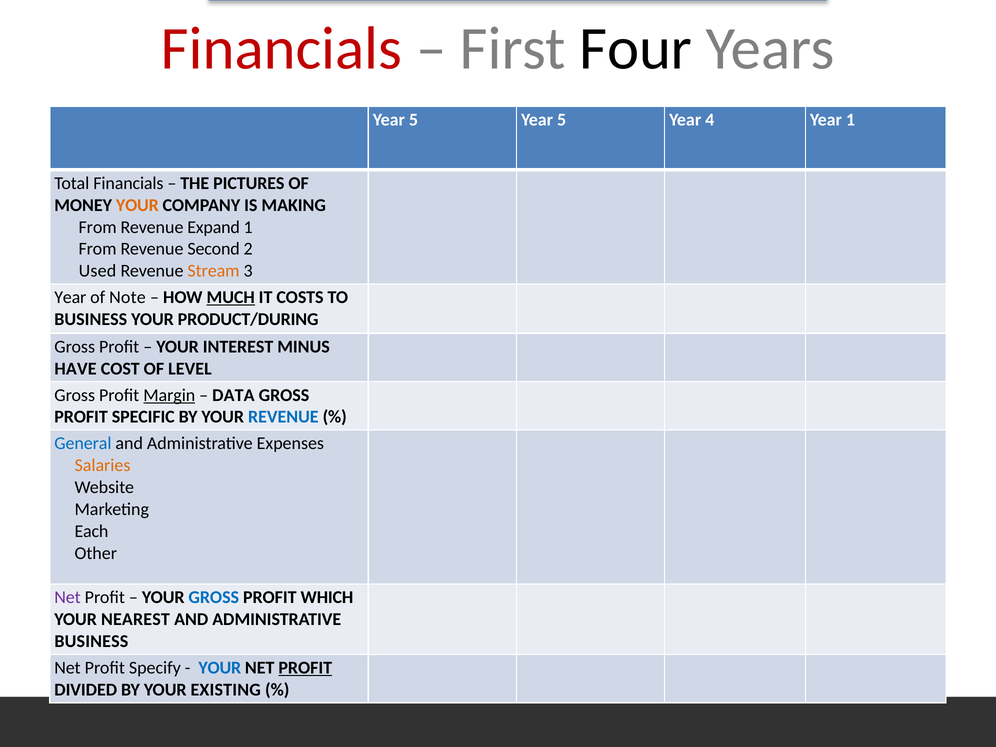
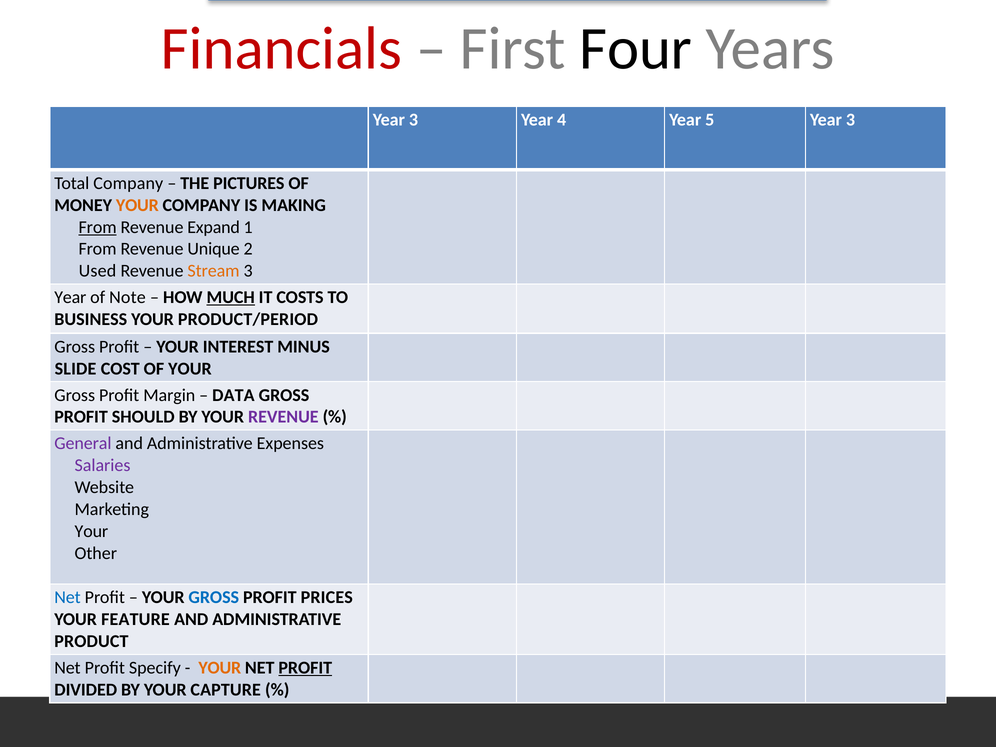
5: 5 -> 3 (413, 120)
5: 5 -> 4 (562, 120)
4: 4 -> 5 (710, 120)
1: 1 -> 3 (850, 120)
Total Financials: Financials -> Company (128, 183)
From underline: none -> present (98, 227)
Second: Second -> Unique (214, 249)
PRODUCT/DURING: PRODUCT/DURING -> PRODUCT/PERIOD (248, 319)
HAVE: HAVE -> SLIDE (76, 369)
OF LEVEL: LEVEL -> YOUR (190, 369)
Margin underline: present -> none (169, 395)
SPECIFIC: SPECIFIC -> SHOULD (143, 417)
REVENUE colour: blue -> purple (283, 417)
General colour: blue -> purple (83, 444)
Salaries colour: orange -> purple (103, 465)
Each: Each -> Your (91, 531)
Net colour: purple -> blue (68, 597)
WHICH: WHICH -> PRICES (327, 597)
YOUR NEAREST: NEAREST -> FEATURE (135, 619)
BUSINESS: BUSINESS -> PRODUCT (91, 641)
YOUR colour: blue -> orange (220, 668)
EXISTING: EXISTING -> CAPTURE (226, 690)
